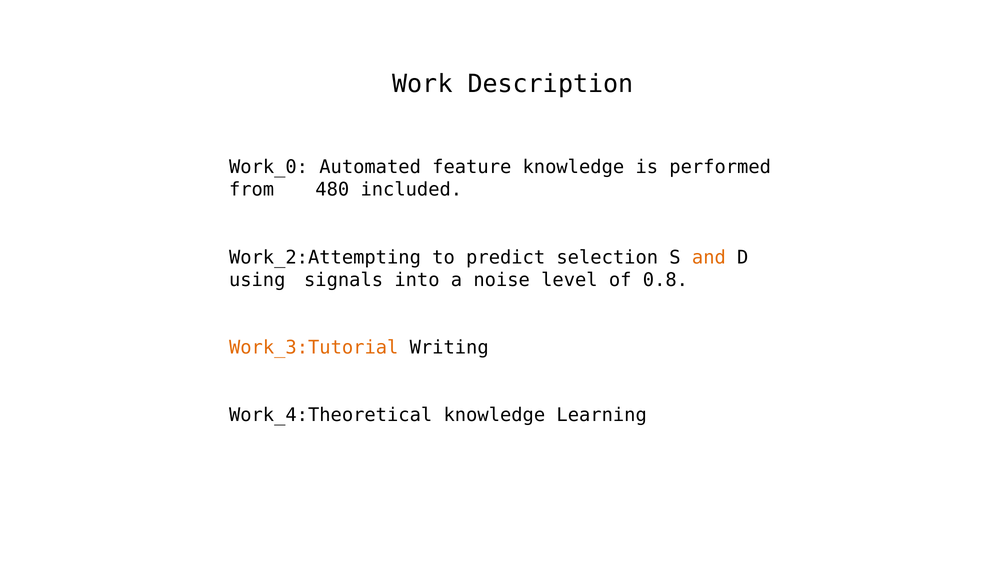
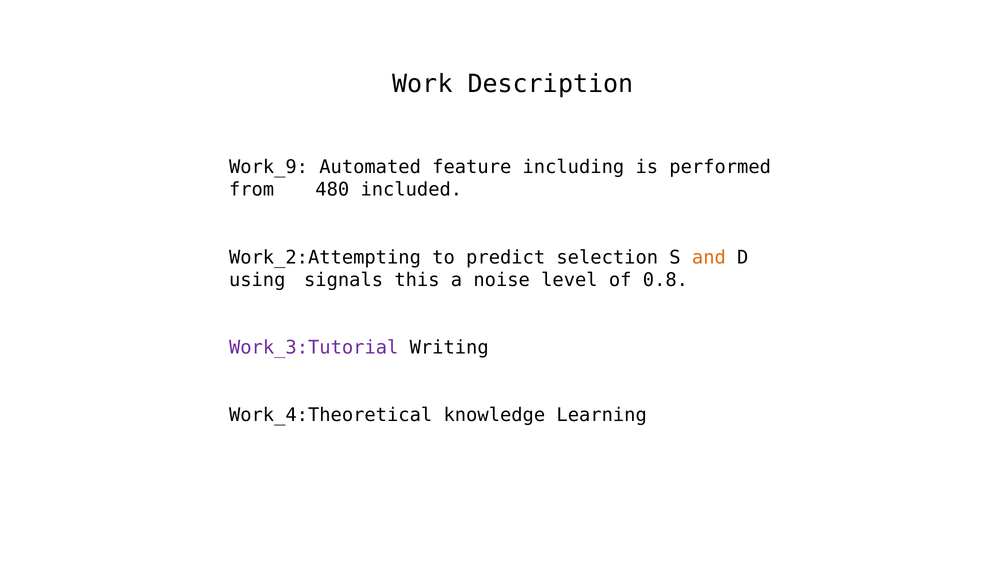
Work_0: Work_0 -> Work_9 (269, 167)
feature knowledge: knowledge -> including (573, 167)
into: into -> this (417, 280)
Work_3:Tutorial colour: orange -> purple (314, 347)
